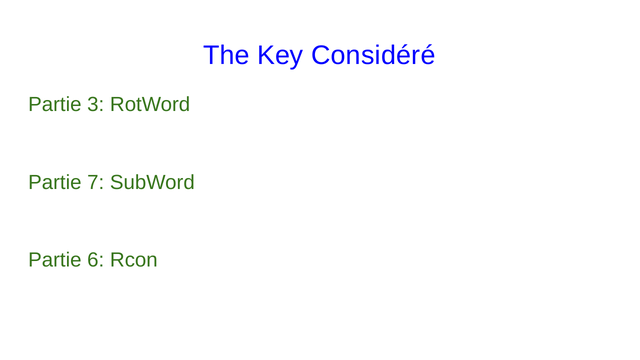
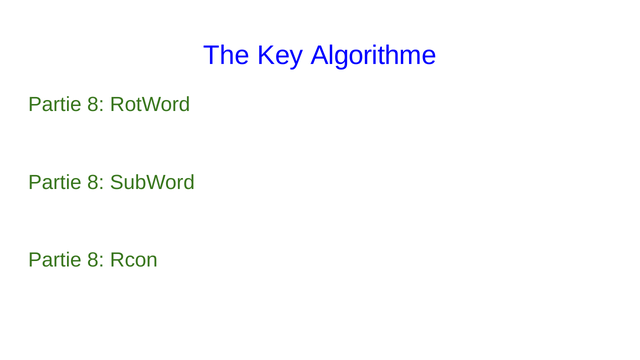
Considéré: Considéré -> Algorithme (374, 56)
3: 3 -> 8 (96, 104)
7: 7 -> 8 (96, 182)
6: 6 -> 8 (96, 260)
